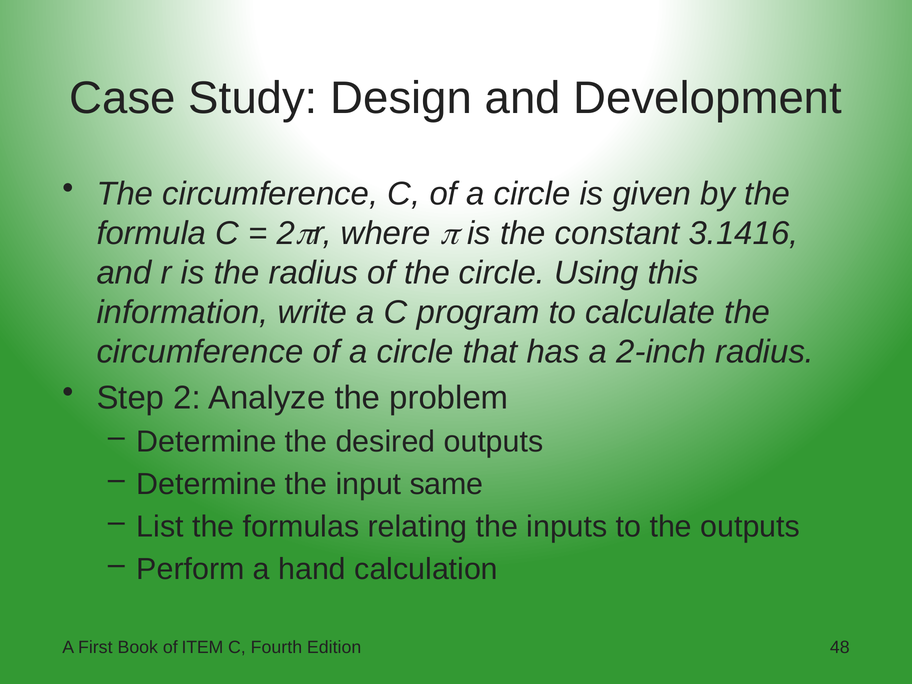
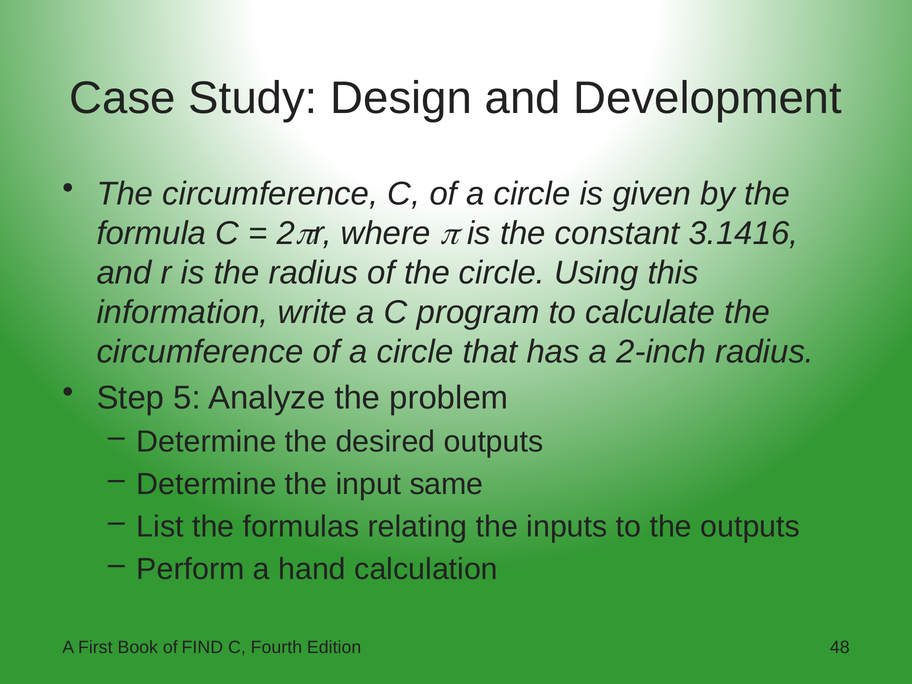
Step 2: 2 -> 5 (187, 398)
ITEM: ITEM -> FIND (202, 647)
